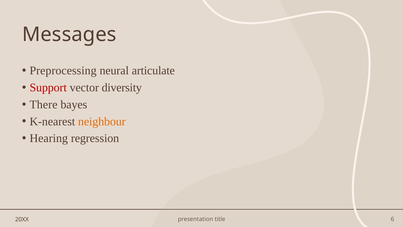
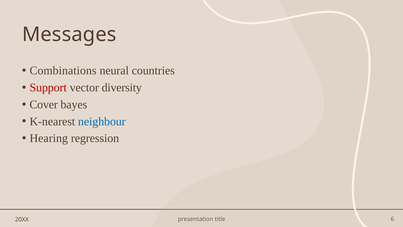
Preprocessing: Preprocessing -> Combinations (63, 71)
articulate: articulate -> countries (153, 71)
There: There -> Cover (44, 104)
neighbour colour: orange -> blue (102, 121)
